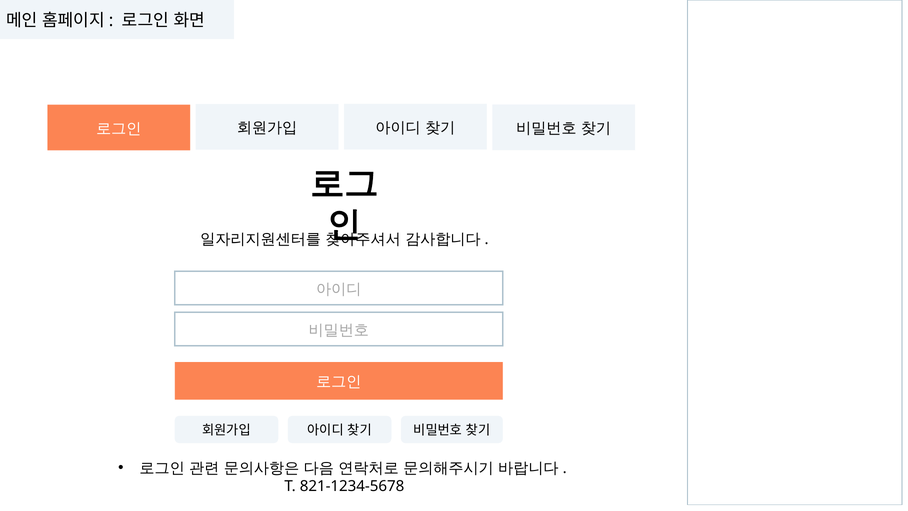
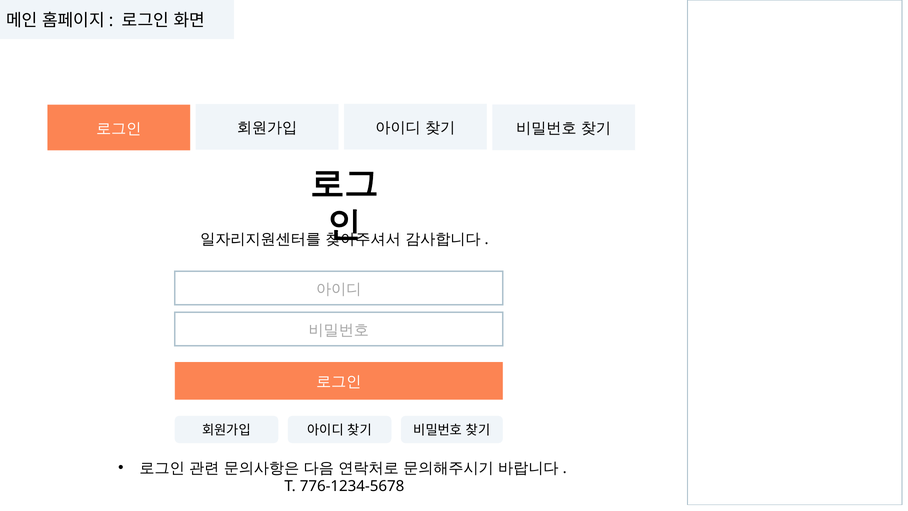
821-1234-5678: 821-1234-5678 -> 776-1234-5678 (352, 486)
